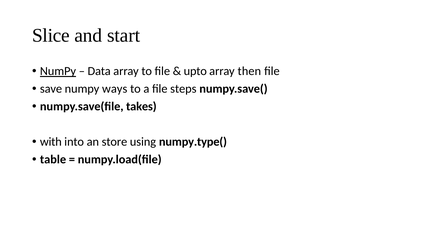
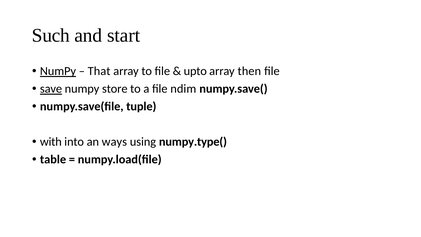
Slice: Slice -> Such (51, 35)
Data: Data -> That (99, 71)
save underline: none -> present (51, 89)
ways: ways -> store (115, 89)
steps: steps -> ndim (183, 89)
takes: takes -> tuple (141, 106)
store: store -> ways (114, 142)
